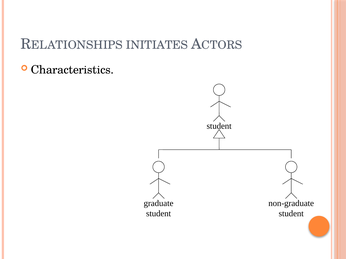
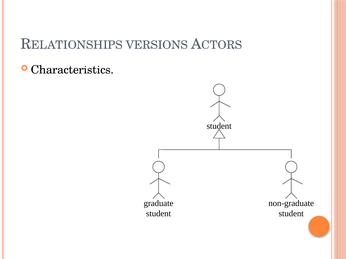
INITIATES: INITIATES -> VERSIONS (157, 45)
